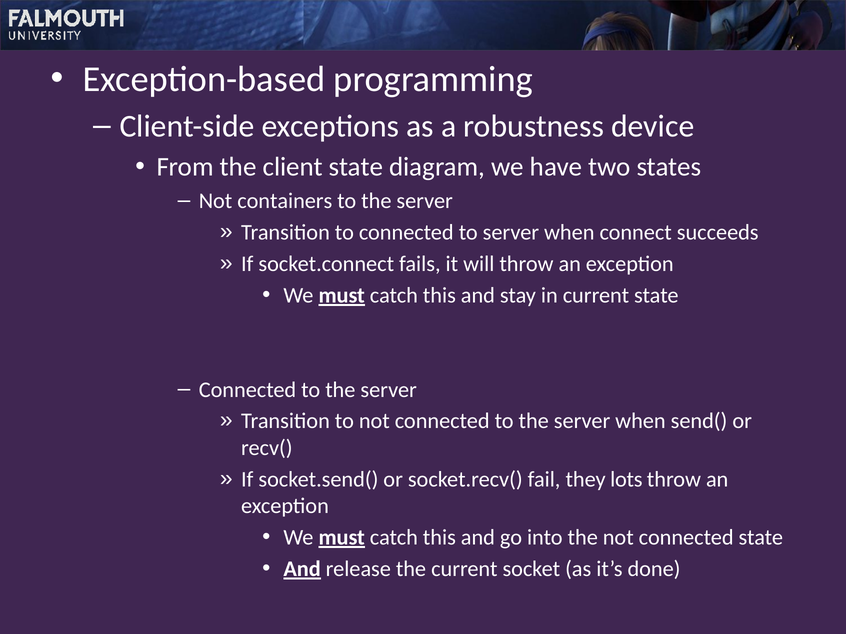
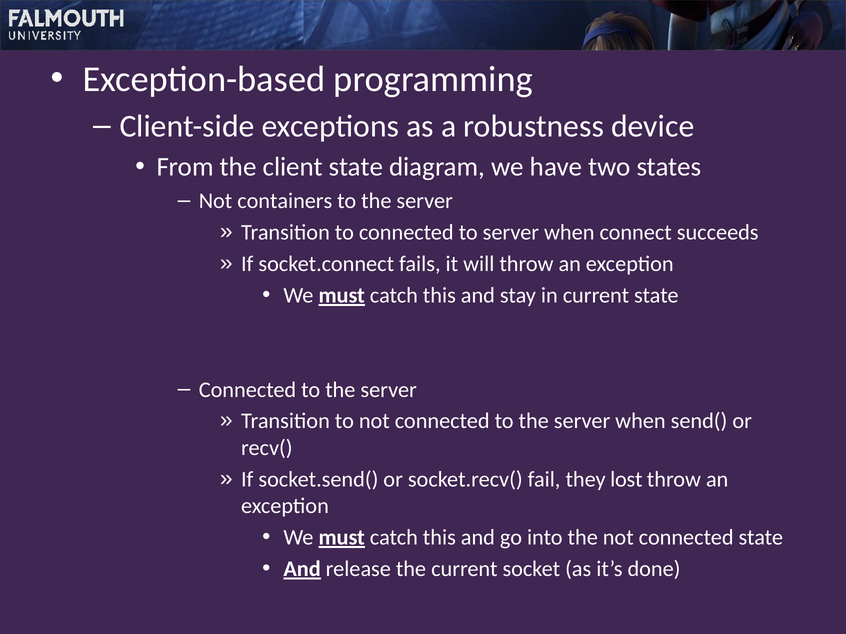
lots: lots -> lost (626, 480)
